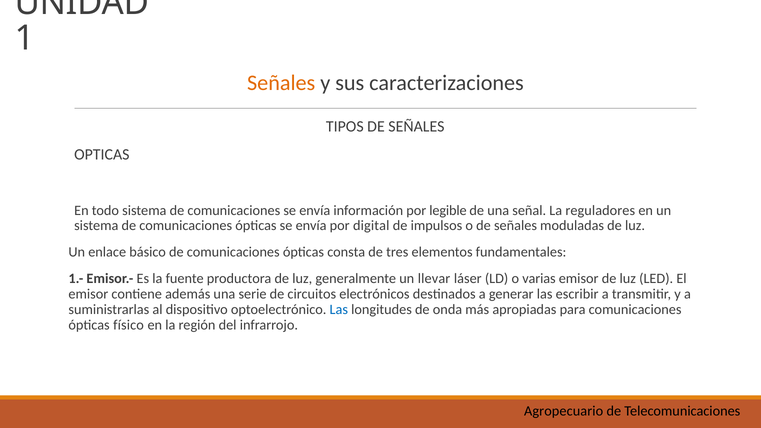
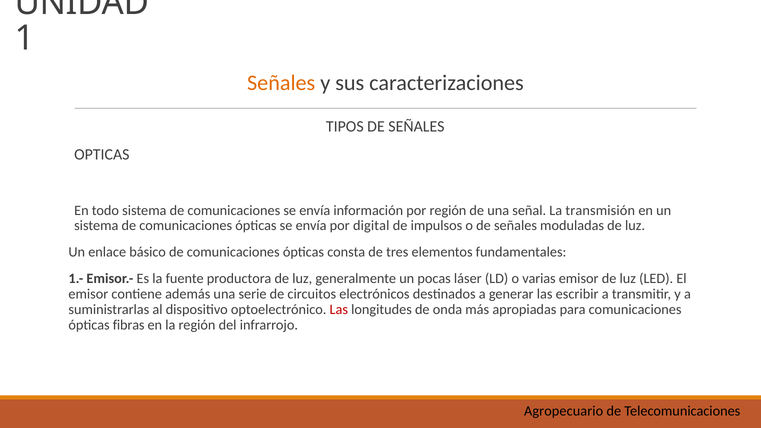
por legible: legible -> región (448, 210)
reguladores: reguladores -> transmisión (600, 210)
llevar: llevar -> pocas (434, 279)
Las colour: blue -> red (339, 310)
físico: físico -> fibras (129, 325)
